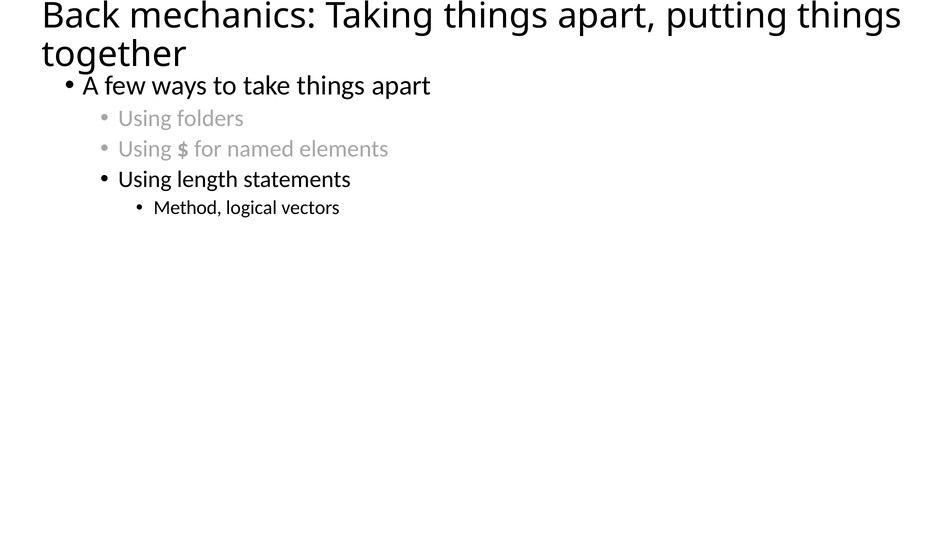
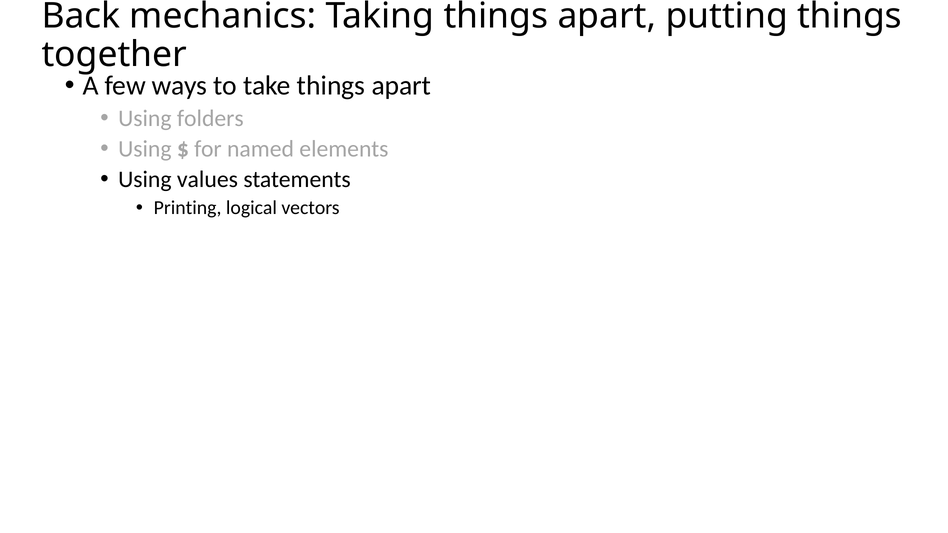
length: length -> values (207, 180)
Method: Method -> Printing (188, 208)
